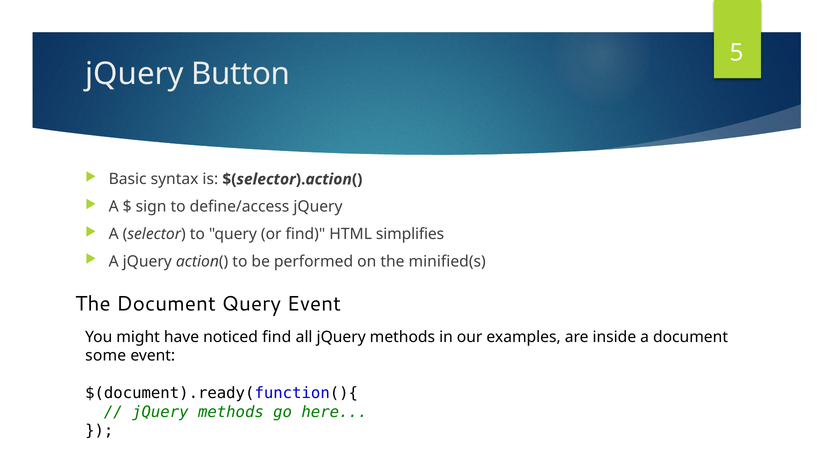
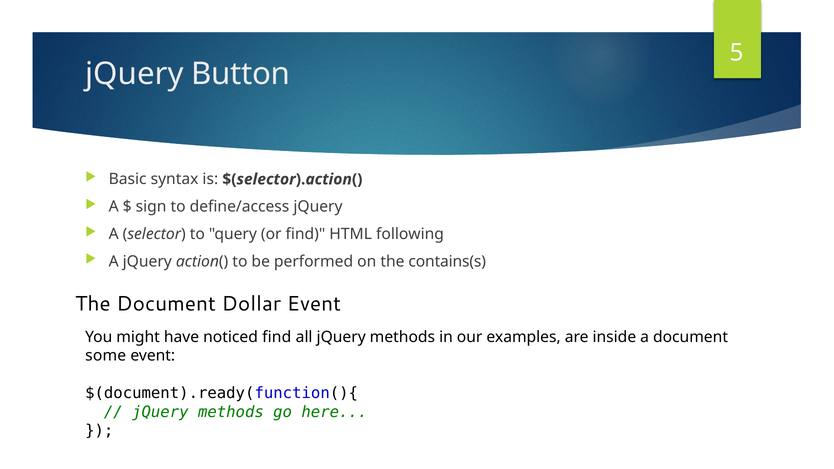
simplifies: simplifies -> following (410, 234)
minified(s: minified(s -> contains(s (447, 262)
Document Query: Query -> Dollar (251, 304)
